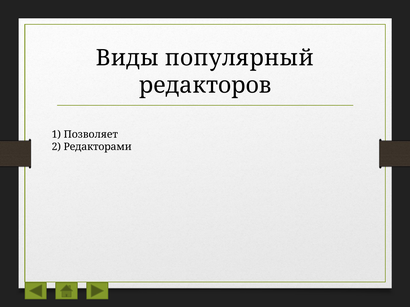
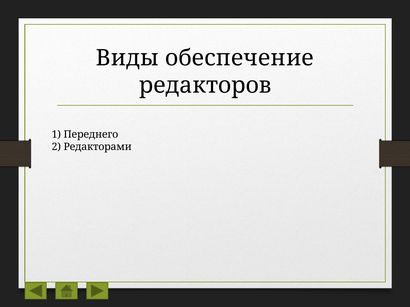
популярный: популярный -> обеспечение (239, 58)
Позволяет: Позволяет -> Переднего (91, 135)
